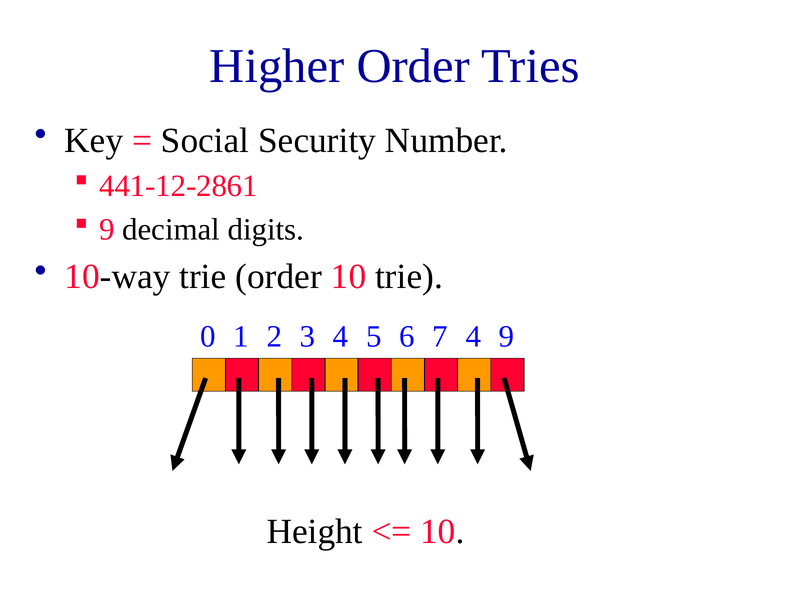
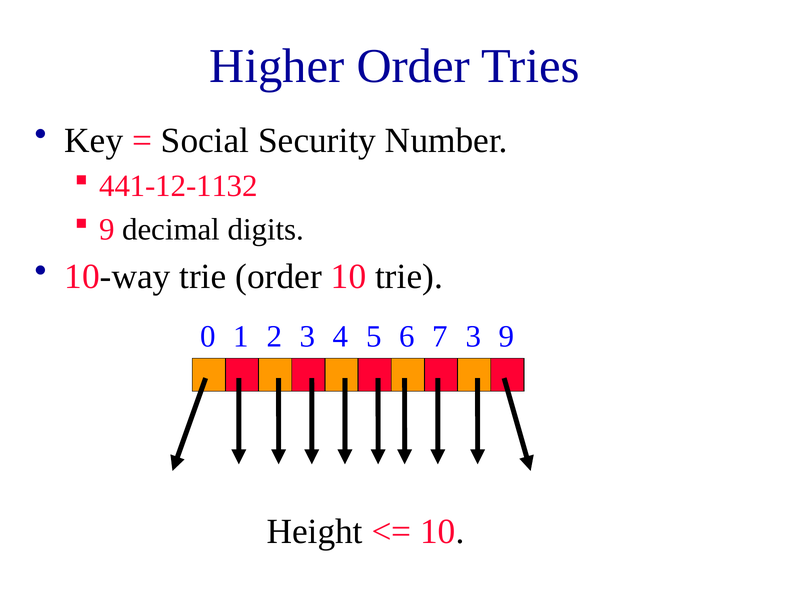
441-12-2861: 441-12-2861 -> 441-12-1132 (179, 186)
7 4: 4 -> 3 (473, 336)
